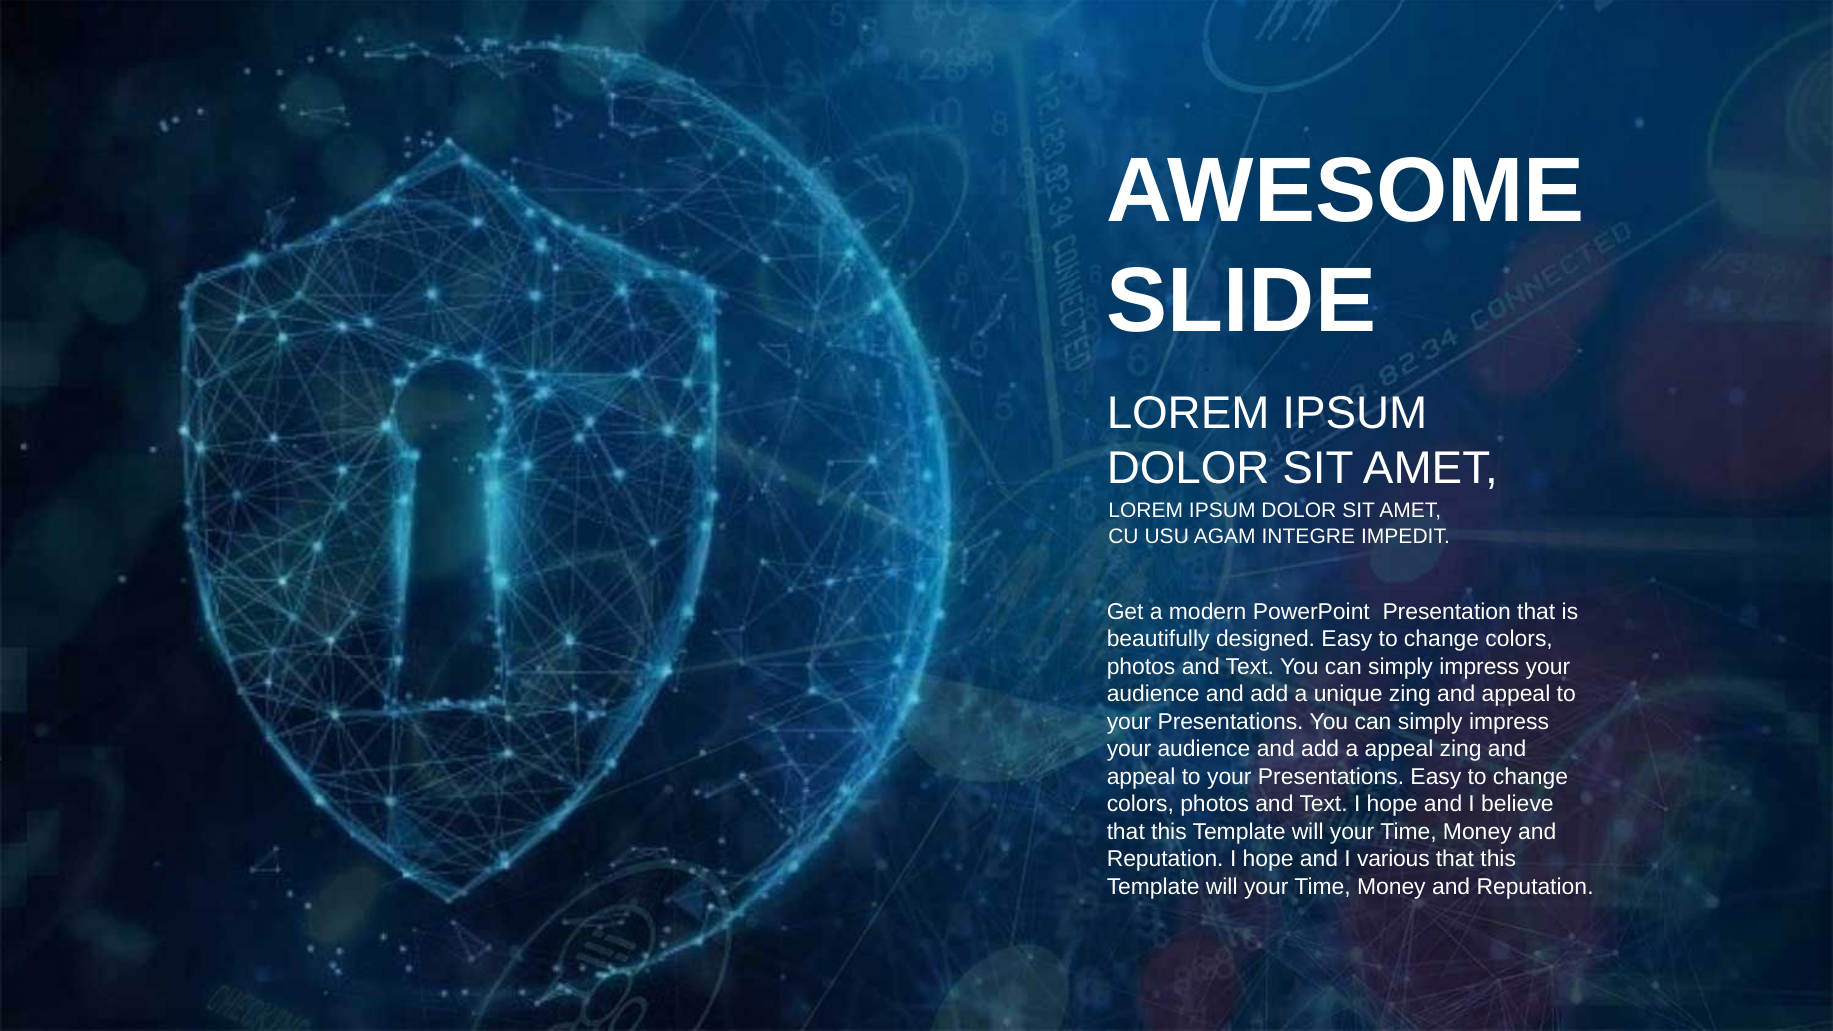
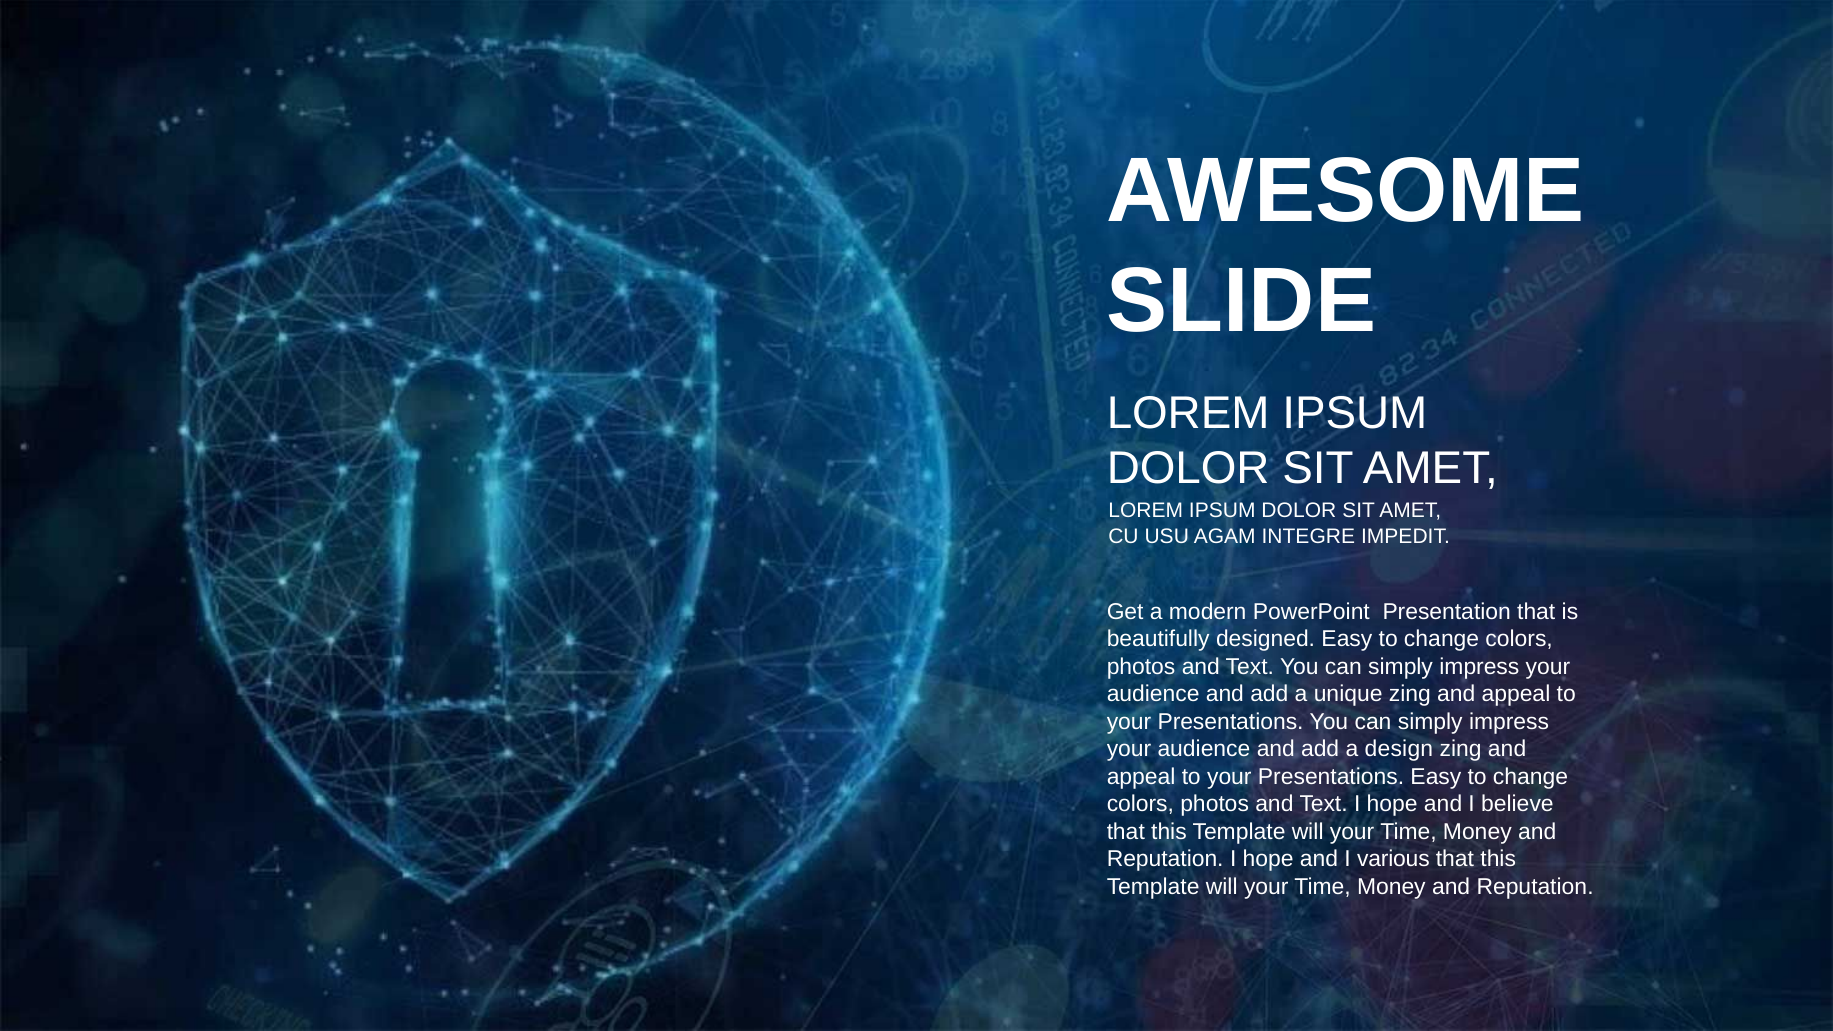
a appeal: appeal -> design (1399, 749)
